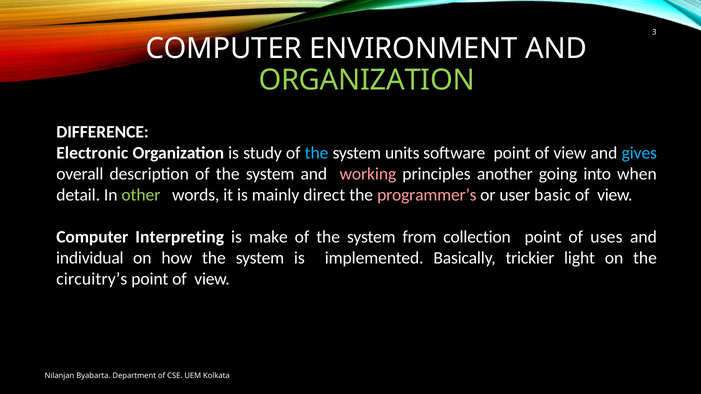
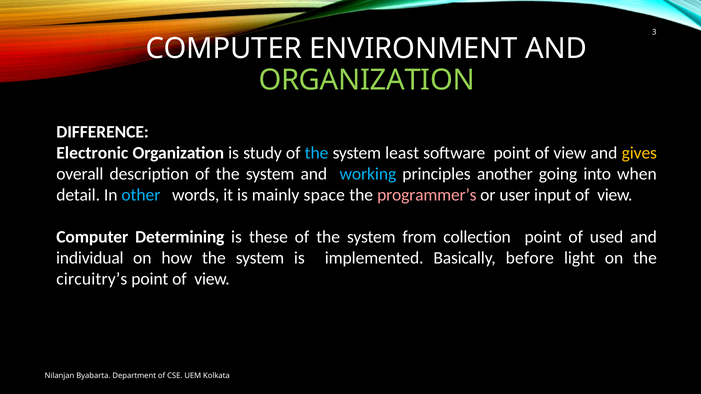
units: units -> least (402, 153)
gives colour: light blue -> yellow (639, 153)
working colour: pink -> light blue (368, 174)
other colour: light green -> light blue (141, 195)
direct: direct -> space (324, 195)
basic: basic -> input (553, 195)
Interpreting: Interpreting -> Determining (180, 237)
make: make -> these (268, 237)
uses: uses -> used (607, 237)
trickier: trickier -> before (530, 258)
